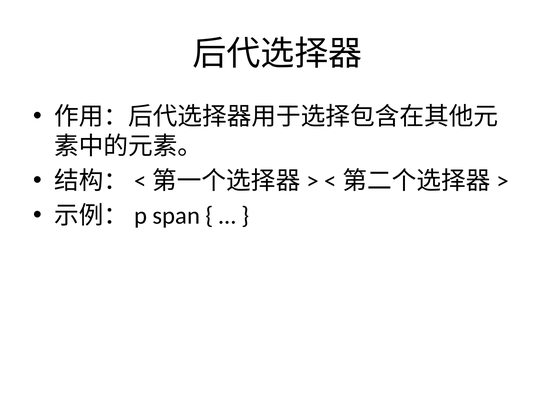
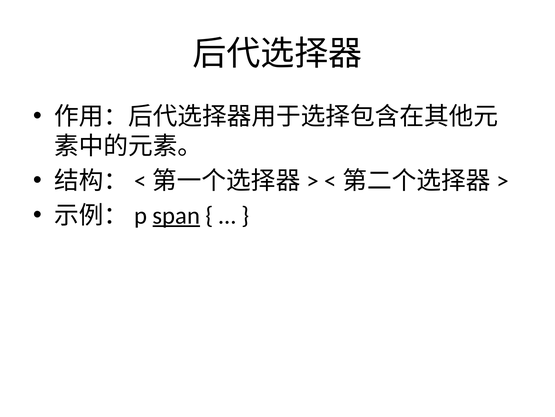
span underline: none -> present (176, 215)
